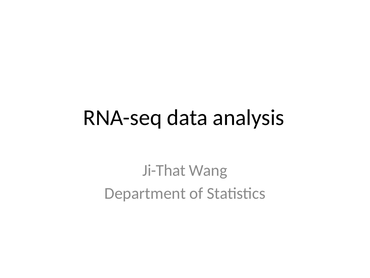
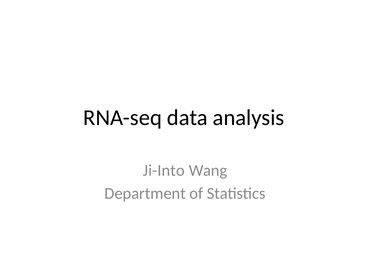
Ji-That: Ji-That -> Ji-Into (164, 170)
